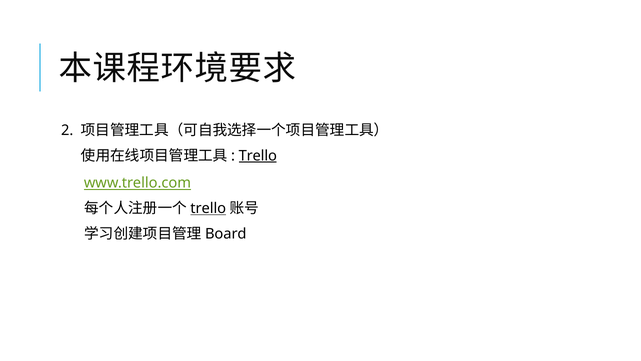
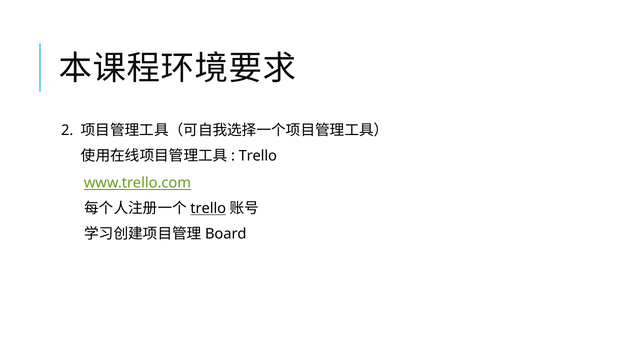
Trello underline: present -> none (258, 156)
